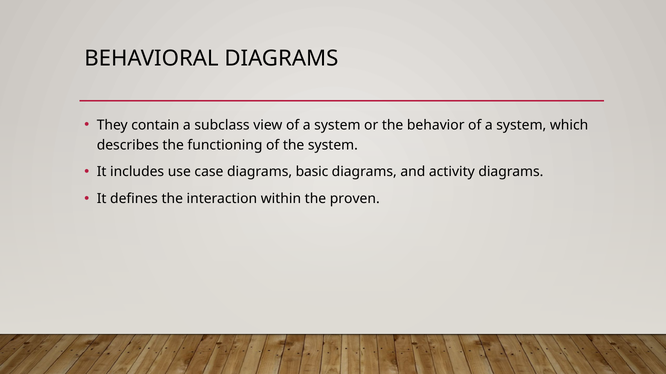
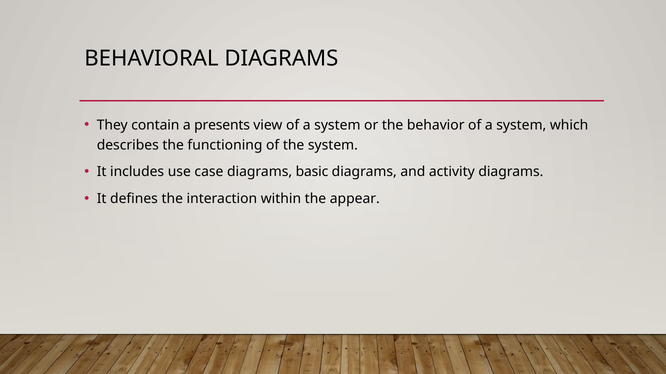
subclass: subclass -> presents (222, 125)
proven: proven -> appear (355, 199)
